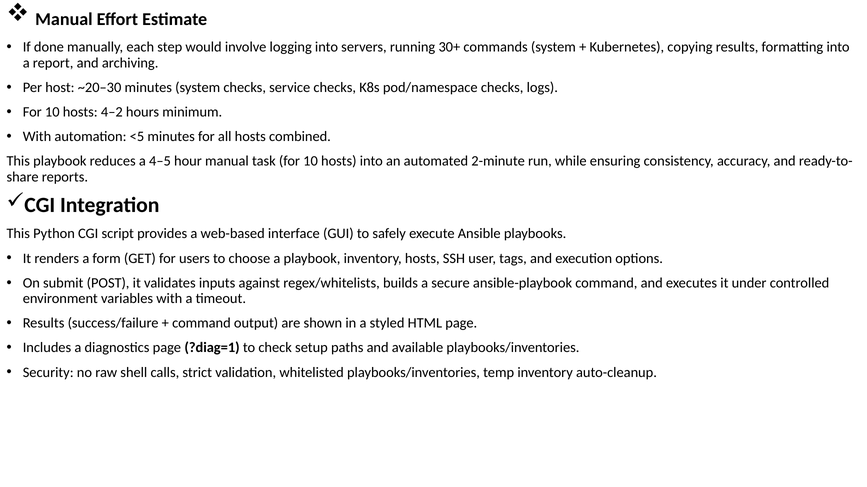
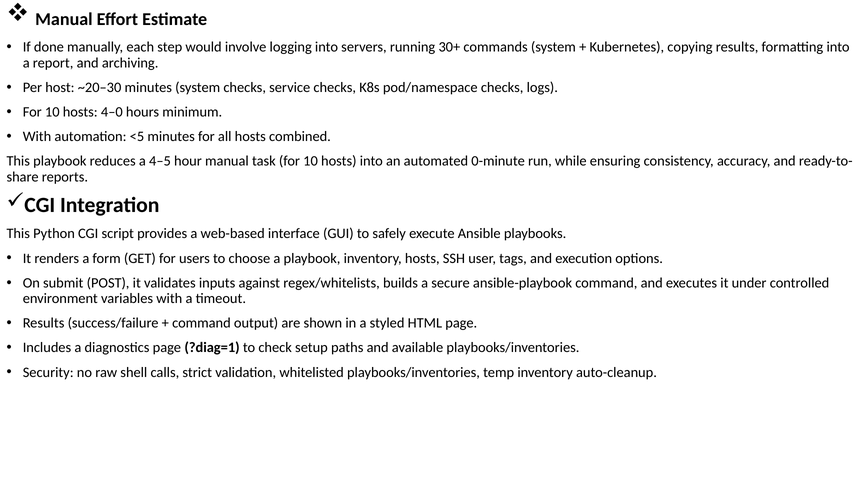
4–2: 4–2 -> 4–0 (112, 112)
2-minute: 2-minute -> 0-minute (498, 161)
